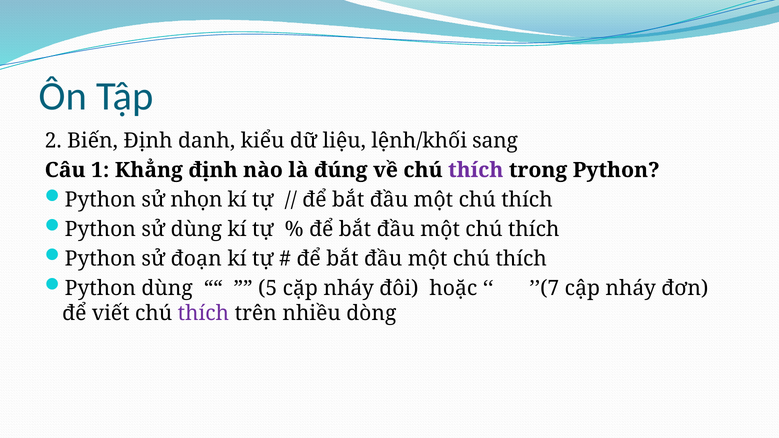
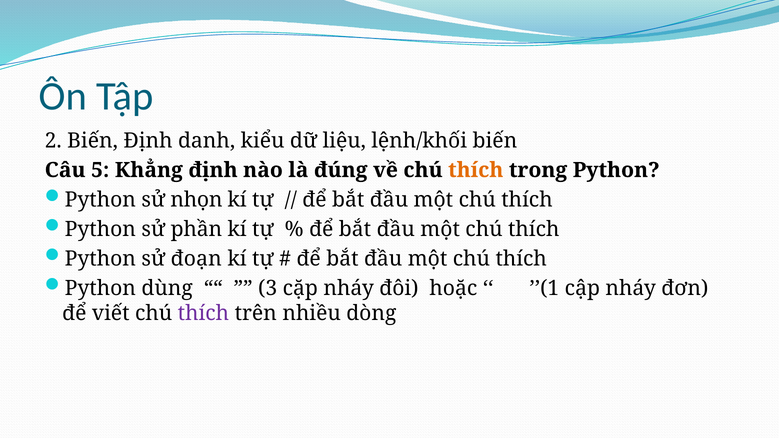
lệnh/khối sang: sang -> biến (495, 141)
1: 1 -> 5 (100, 170)
thích colour: purple -> orange (476, 170)
sử dùng: dùng -> phần (196, 229)
5: 5 -> 3 (268, 288)
’’(7: ’’(7 -> ’’(1 (544, 288)
